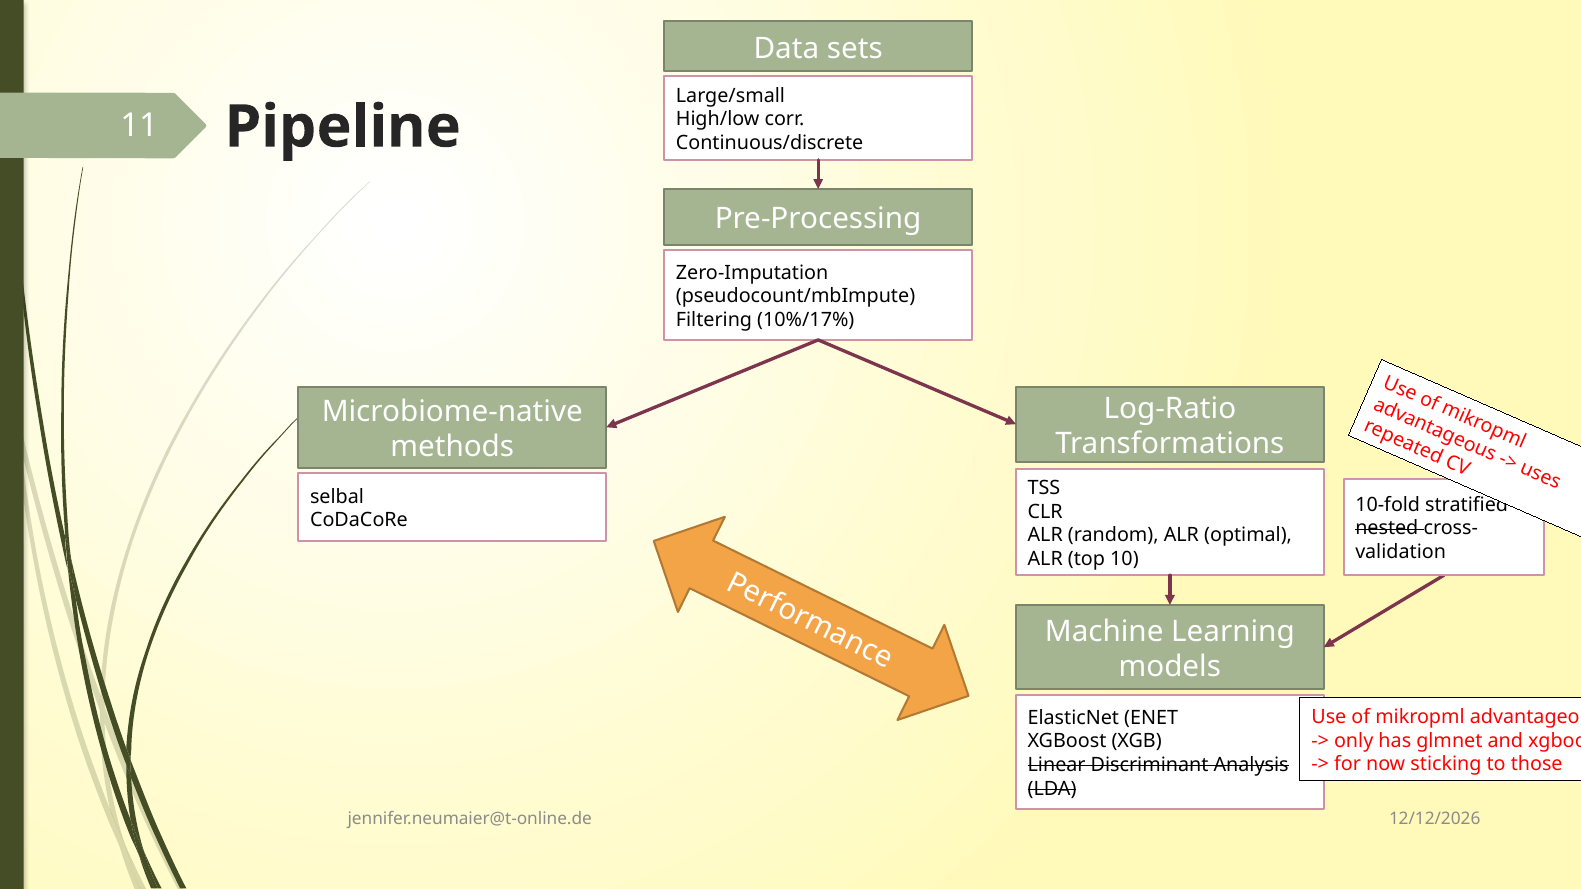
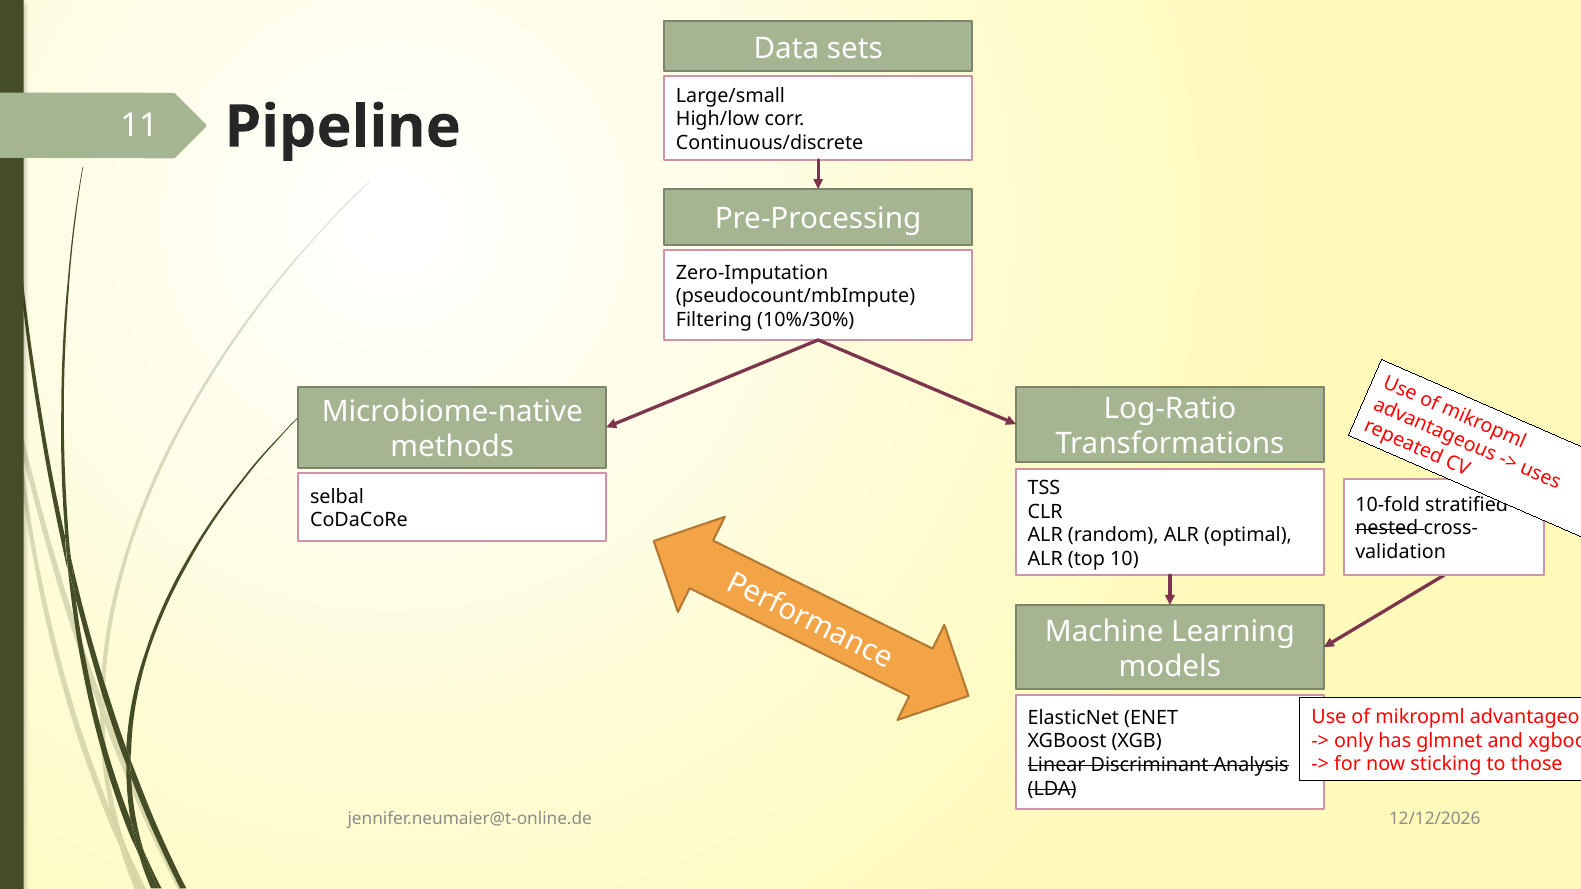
10%/17%: 10%/17% -> 10%/30% (806, 320)
